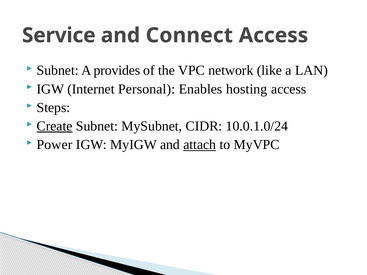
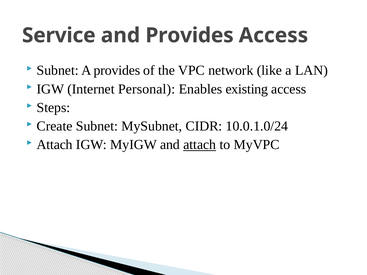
and Connect: Connect -> Provides (190, 35)
hosting: hosting -> existing (247, 89)
Create underline: present -> none (55, 126)
Power: Power -> Attach (55, 145)
